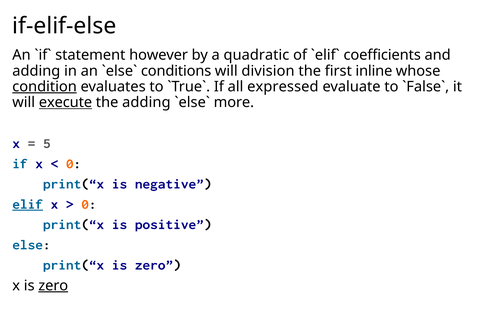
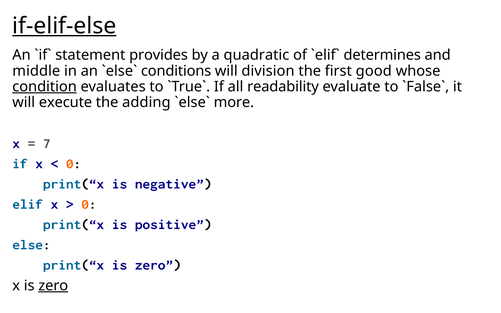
if-elif-else underline: none -> present (64, 26)
however: however -> provides (159, 55)
coefficients: coefficients -> determines (382, 55)
adding: adding -> middle (36, 71)
inline: inline -> good (374, 71)
expressed: expressed -> readability (283, 87)
execute underline: present -> none (65, 102)
5: 5 -> 7 (47, 143)
elif underline: present -> none (28, 204)
